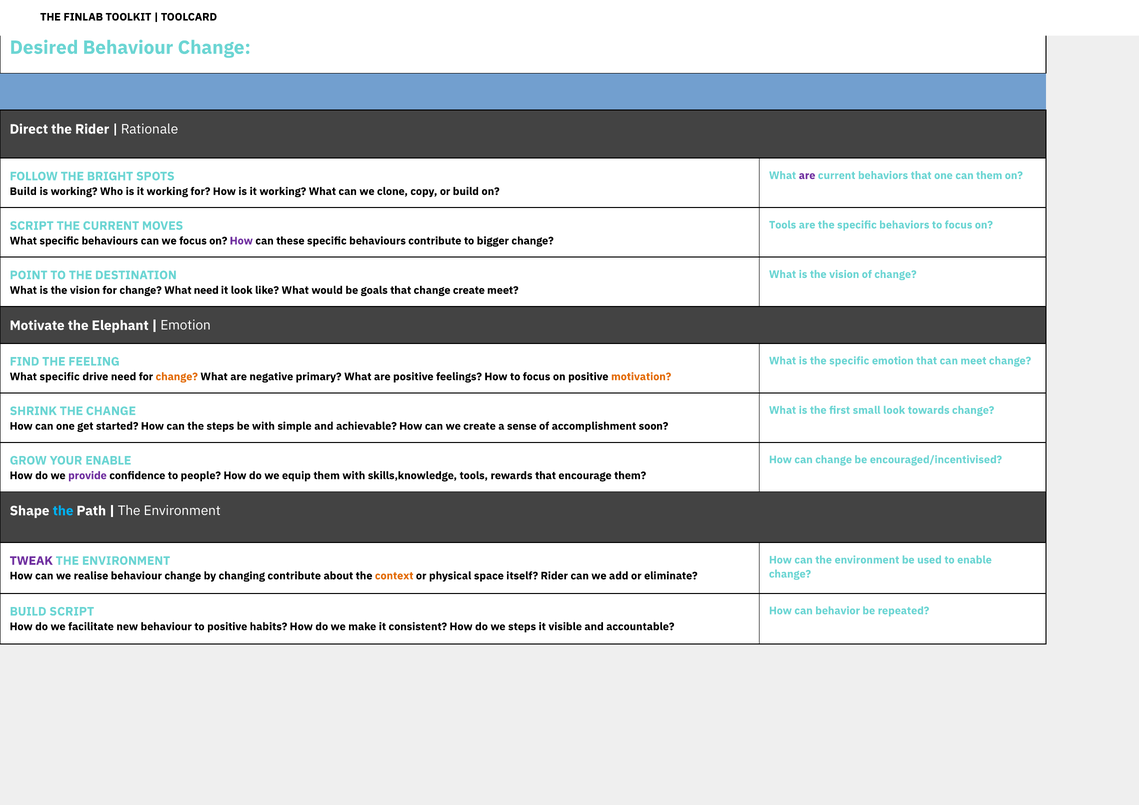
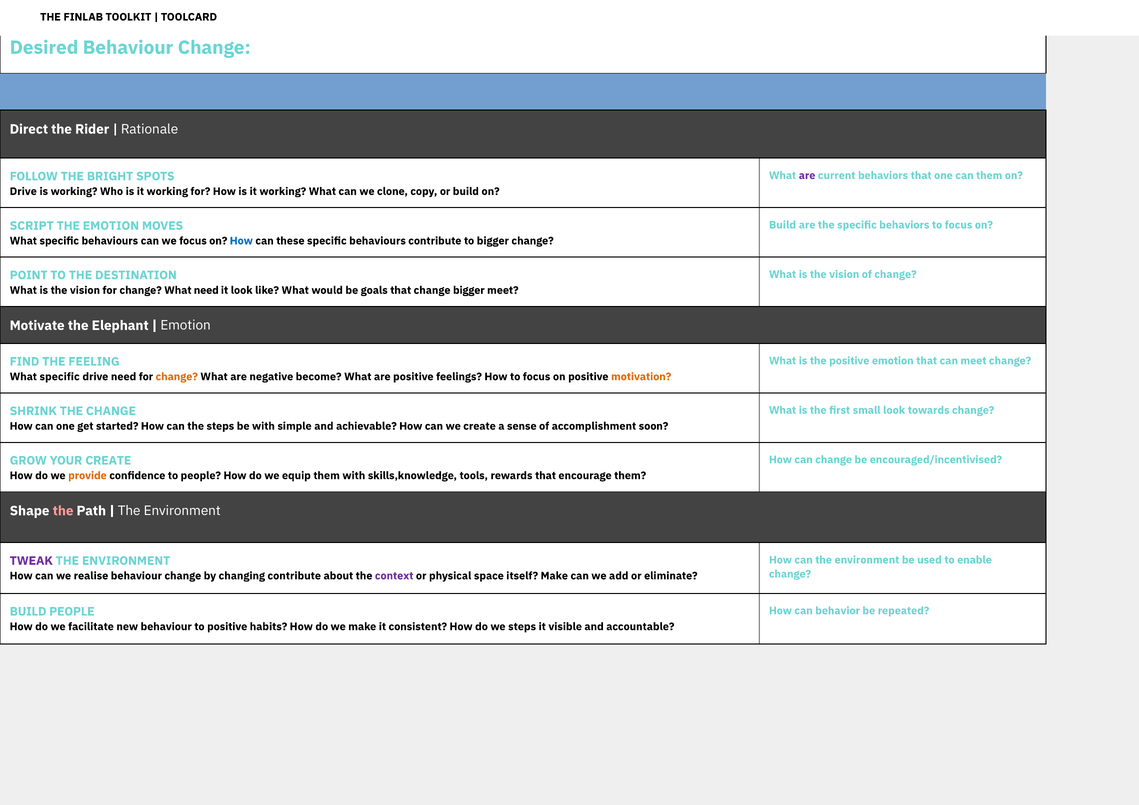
Build: Build -> Drive (23, 191)
Tools: Tools -> Build (782, 225)
THE CURRENT: CURRENT -> EMOTION (111, 226)
How colour: purple -> blue (241, 241)
change create: create -> bigger (469, 290)
is the specific: specific -> positive (849, 361)
primary: primary -> become (319, 377)
YOUR ENABLE: ENABLE -> CREATE (108, 461)
provide colour: purple -> orange (87, 476)
the colour: light blue -> pink (63, 511)
context colour: orange -> purple (394, 576)
itself Rider: Rider -> Make (554, 576)
BUILD SCRIPT: SCRIPT -> PEOPLE (72, 612)
